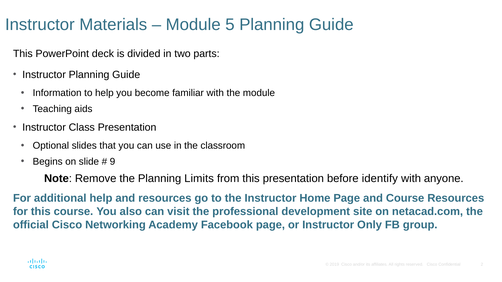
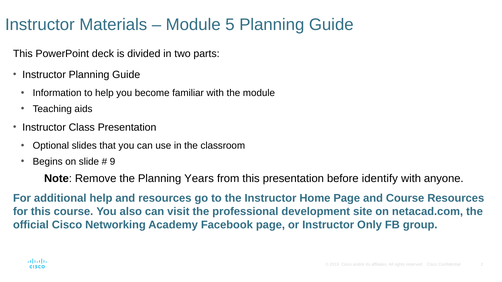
Limits: Limits -> Years (199, 179)
